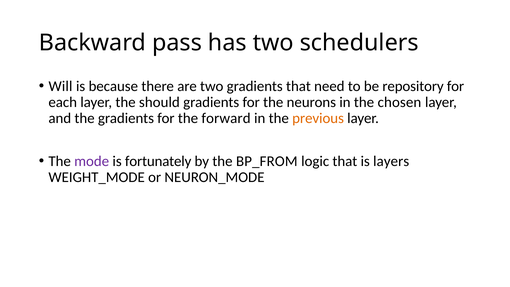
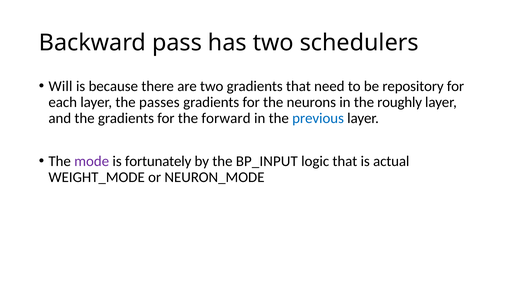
should: should -> passes (159, 102)
chosen: chosen -> roughly (400, 102)
previous colour: orange -> blue (318, 118)
BP_FROM: BP_FROM -> BP_INPUT (267, 161)
layers: layers -> actual (391, 161)
